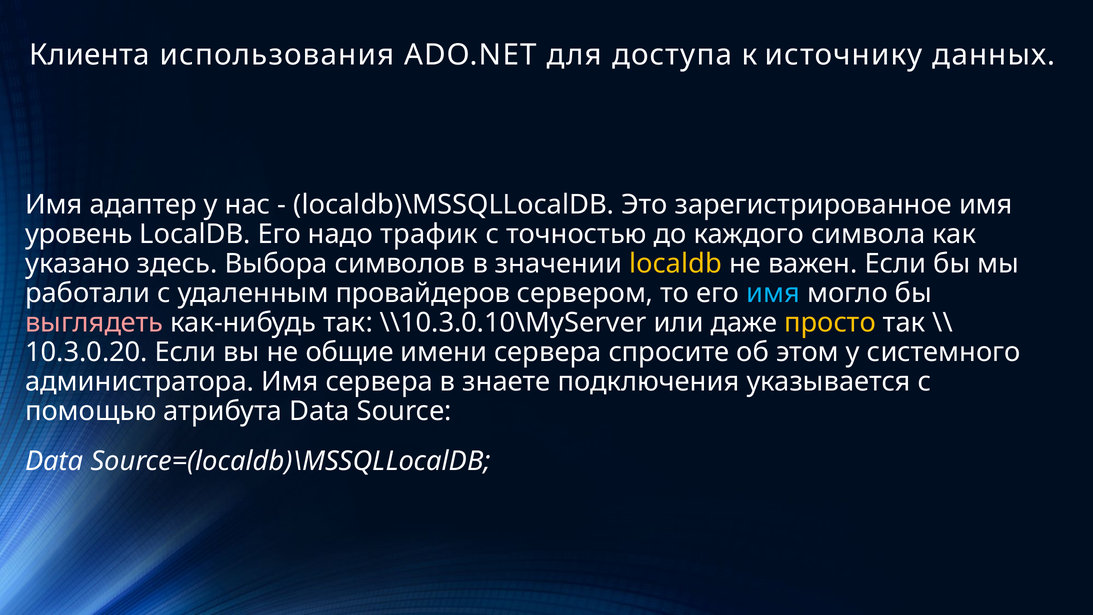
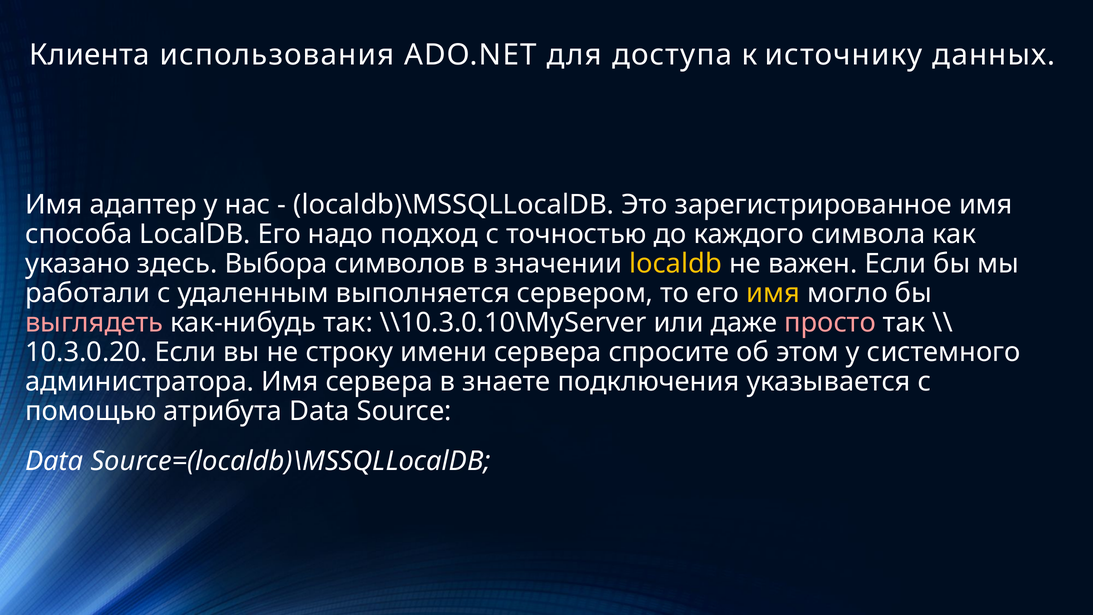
уровень: уровень -> способа (79, 234)
трафик: трафик -> подход (429, 234)
провайдеров: провайдеров -> выполняется (423, 293)
имя colour: light blue -> yellow (773, 293)
просто colour: yellow -> pink (830, 323)
общие: общие -> строку (349, 352)
